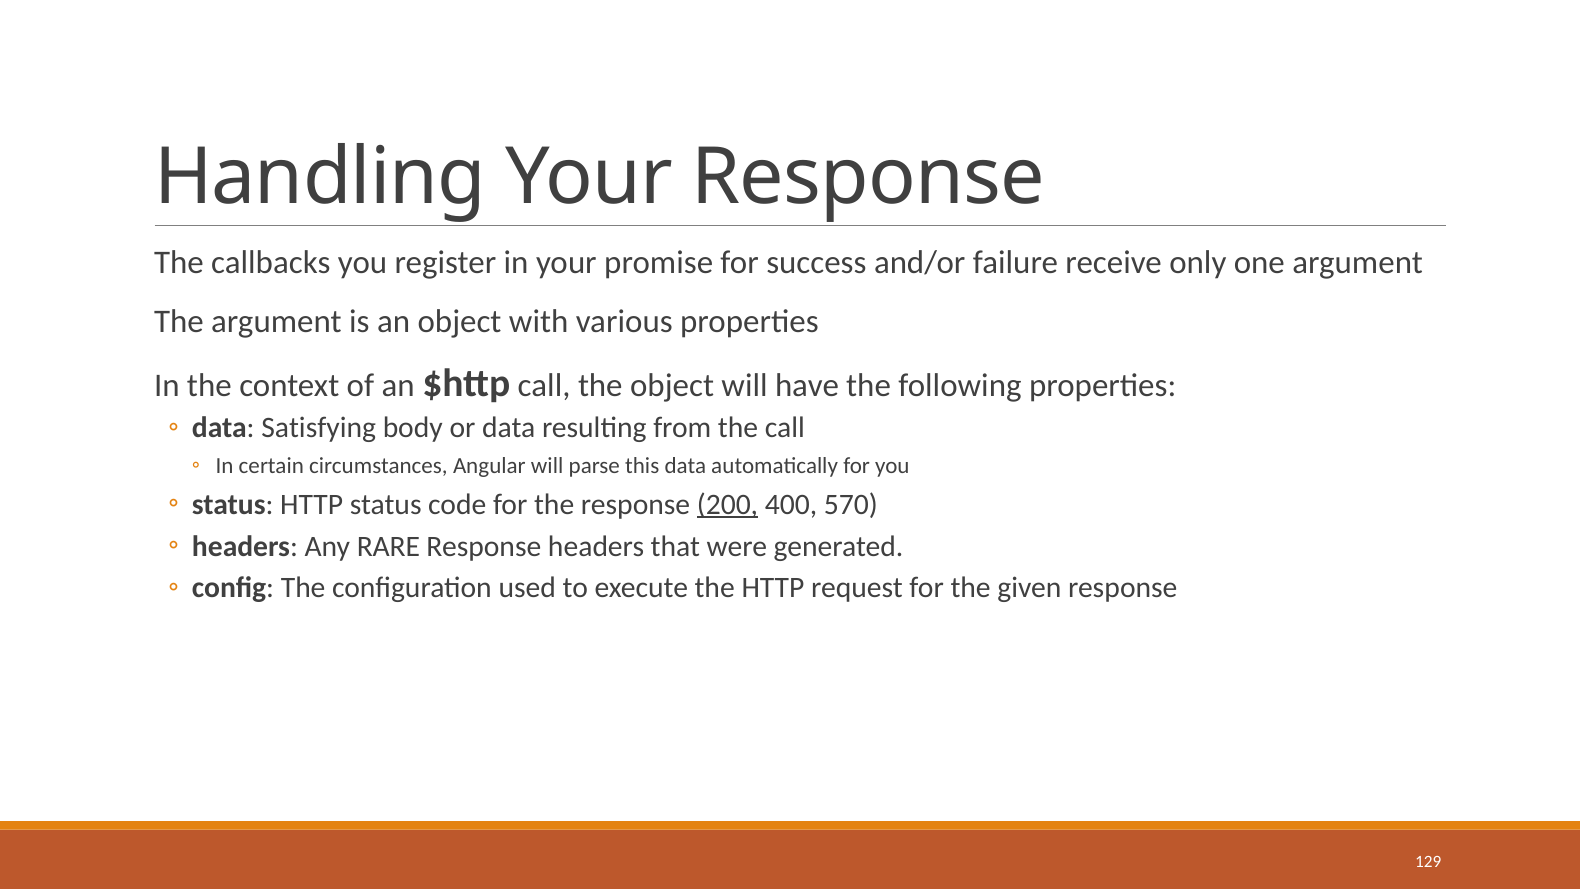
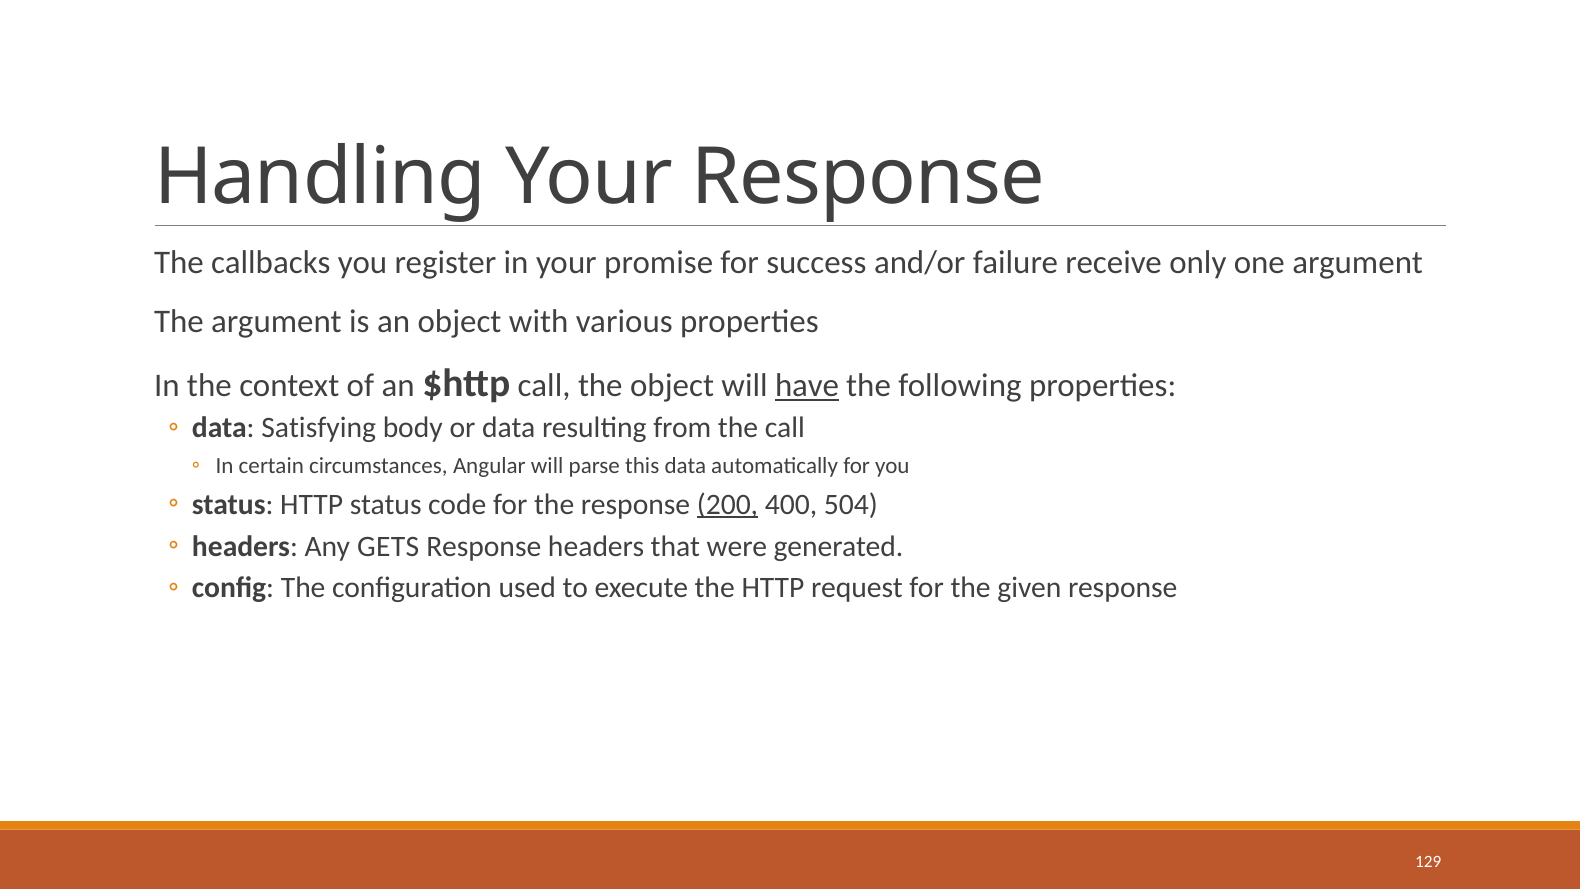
have underline: none -> present (807, 386)
570: 570 -> 504 (851, 504)
RARE: RARE -> GETS (388, 546)
